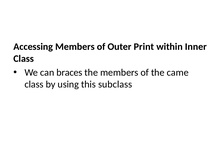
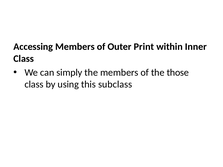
braces: braces -> simply (69, 73)
came: came -> those (178, 73)
